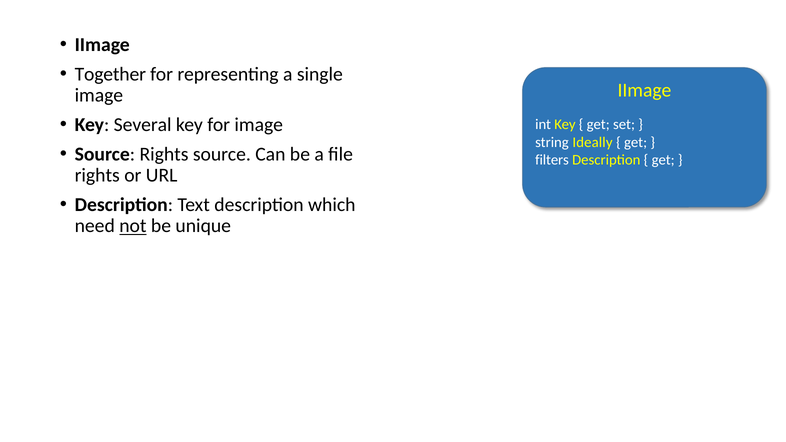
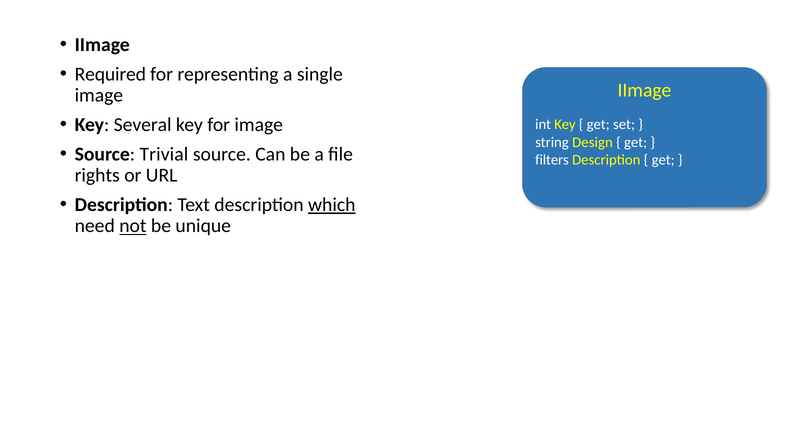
Together: Together -> Required (110, 74)
Ideally: Ideally -> Design (593, 142)
Source Rights: Rights -> Trivial (164, 154)
which underline: none -> present (332, 205)
